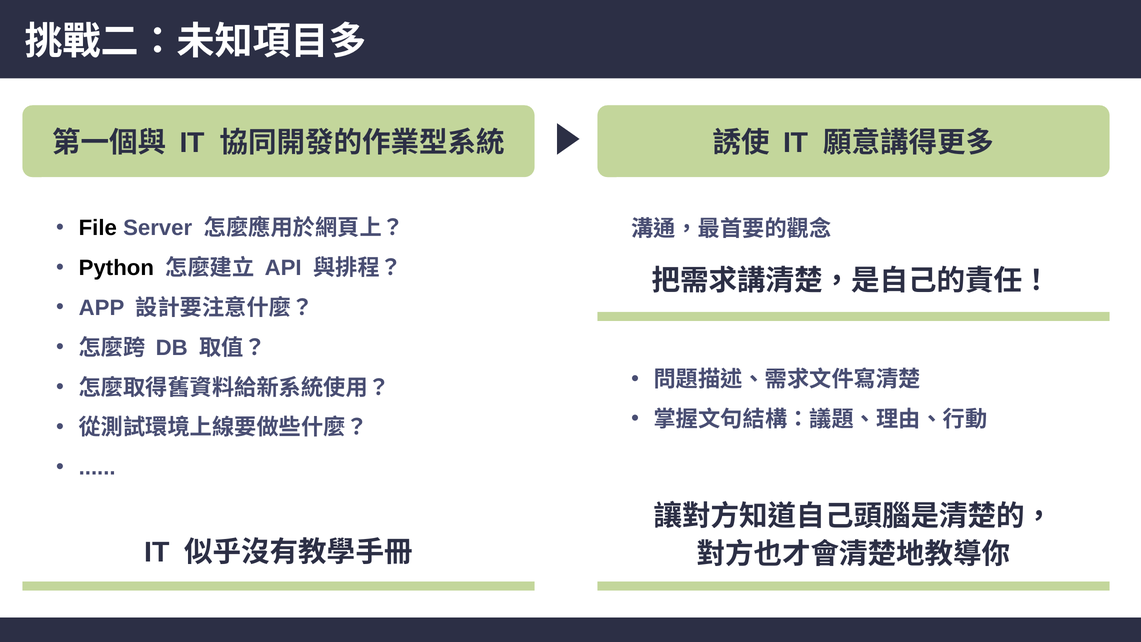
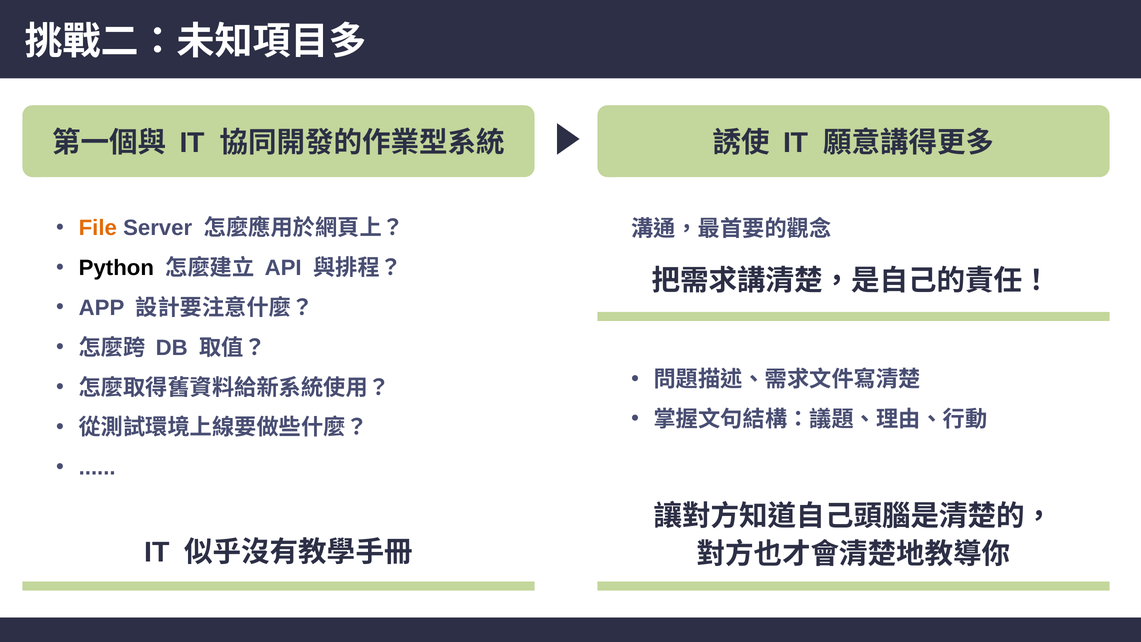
File colour: black -> orange (98, 228)
